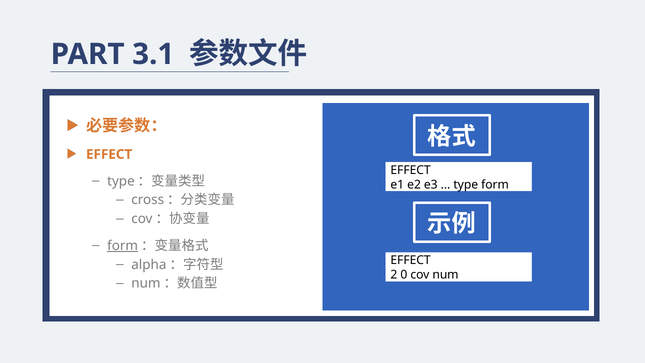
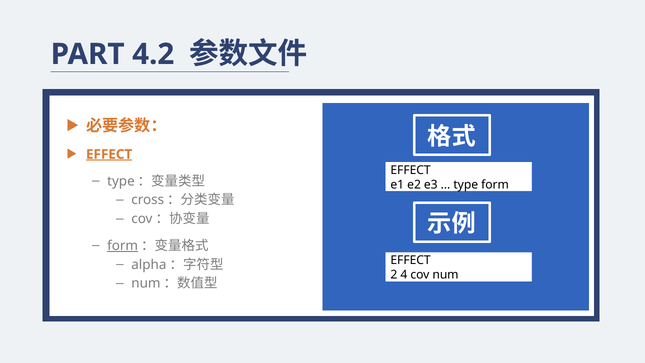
3.1: 3.1 -> 4.2 (153, 54)
EFFECT underline: none -> present (109, 154)
0: 0 -> 4 (404, 275)
